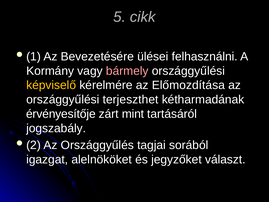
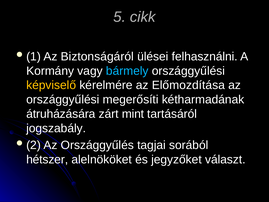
Bevezetésére: Bevezetésére -> Biztonságáról (97, 56)
bármely colour: pink -> light blue (127, 71)
terjeszthet: terjeszthet -> megerősíti (131, 99)
érvényesítője: érvényesítője -> átruházására (61, 114)
igazgat: igazgat -> hétszer (47, 159)
